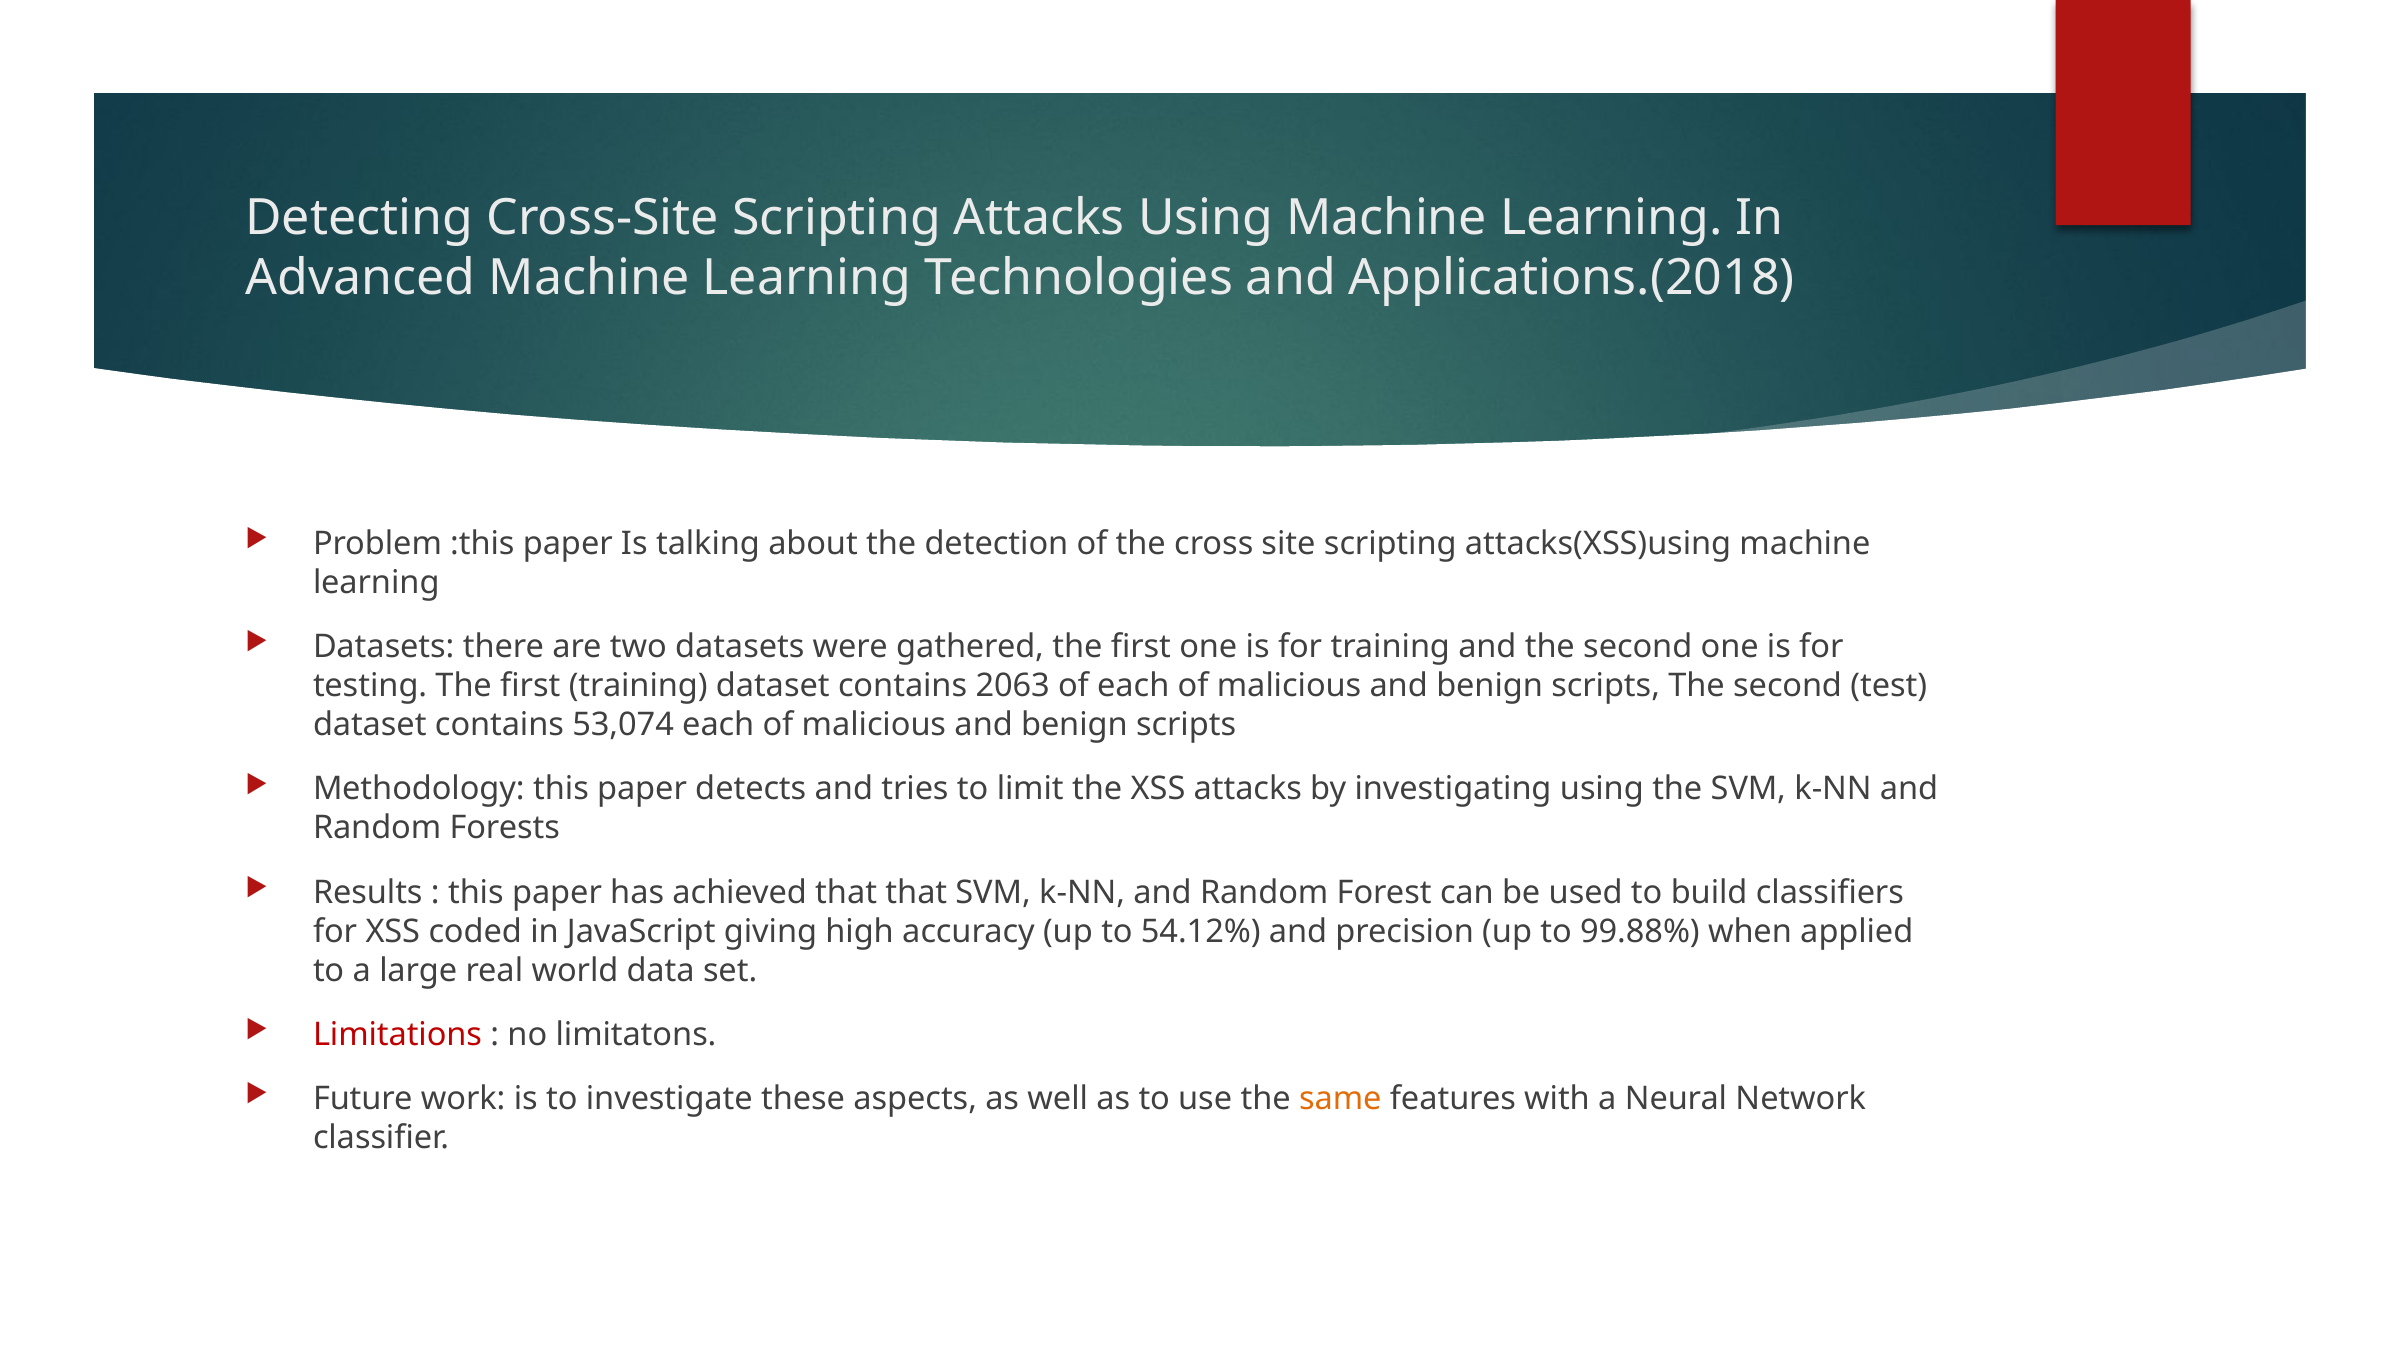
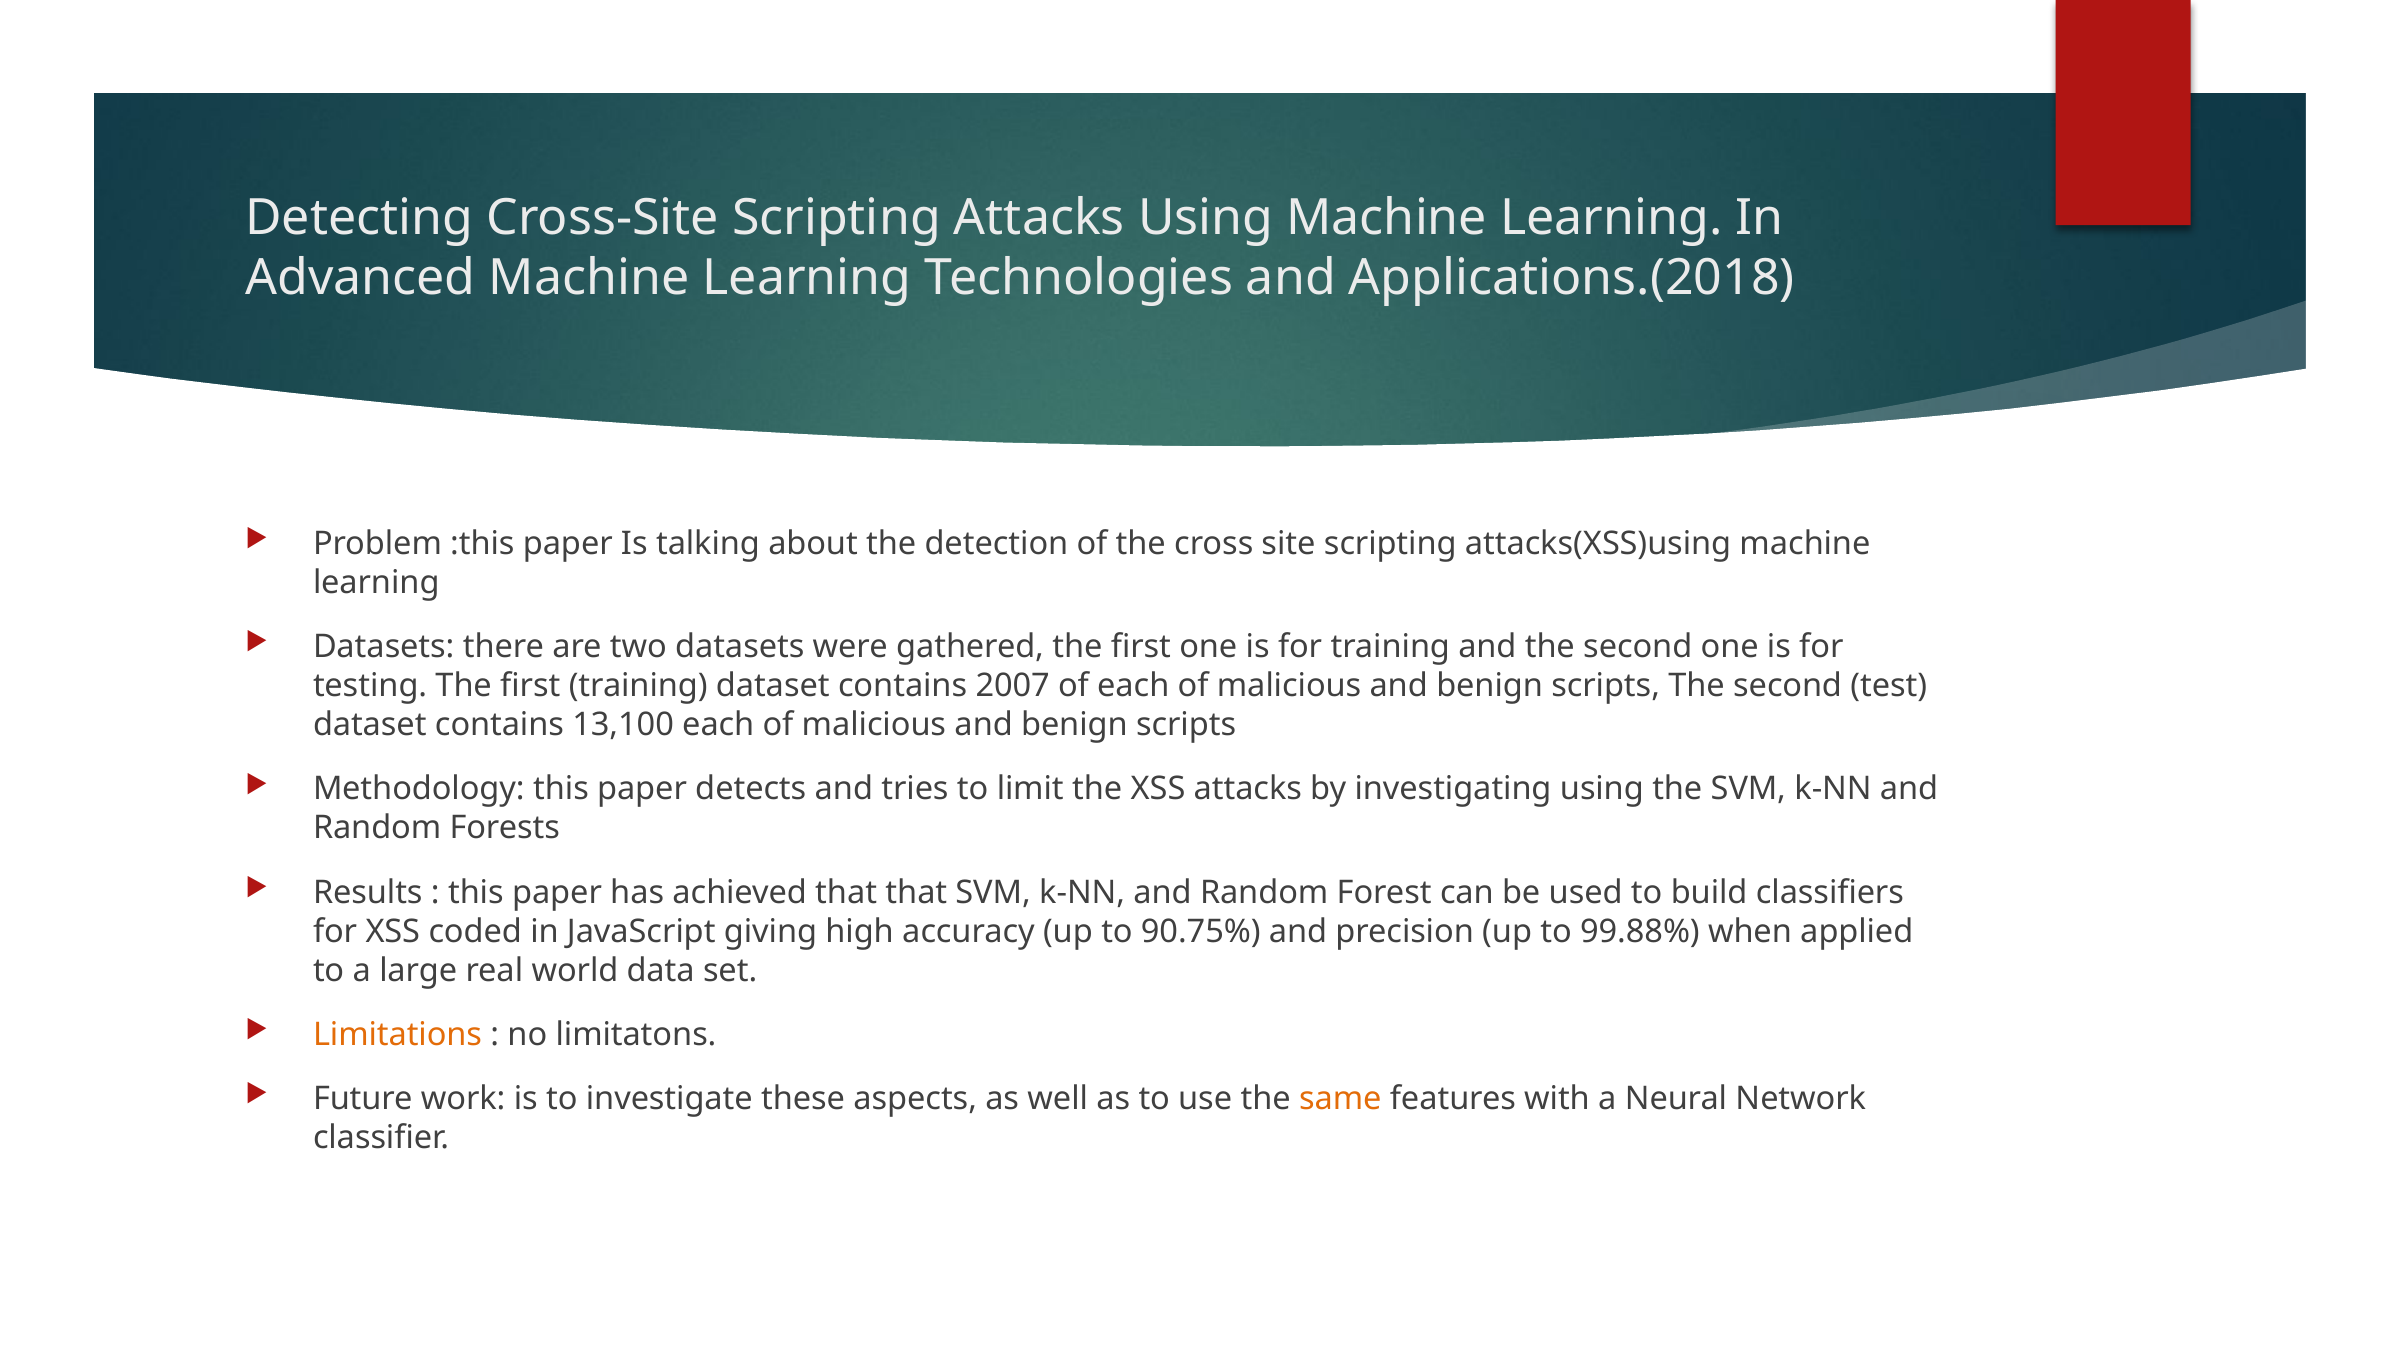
2063: 2063 -> 2007 (1013, 686)
53,074: 53,074 -> 13,100 (623, 725)
54.12%: 54.12% -> 90.75% (1201, 931)
Limitations colour: red -> orange (398, 1034)
